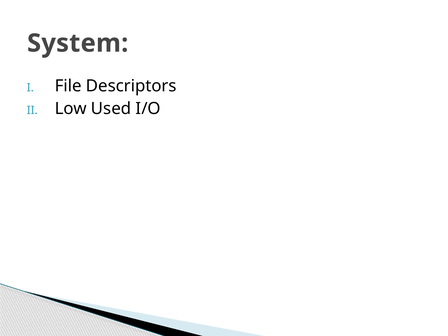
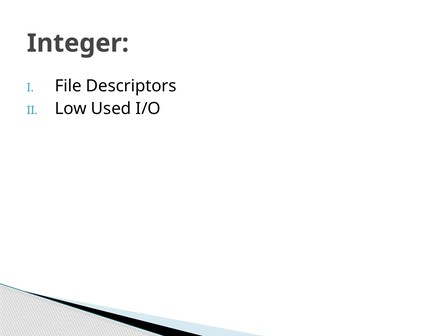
System: System -> Integer (78, 43)
